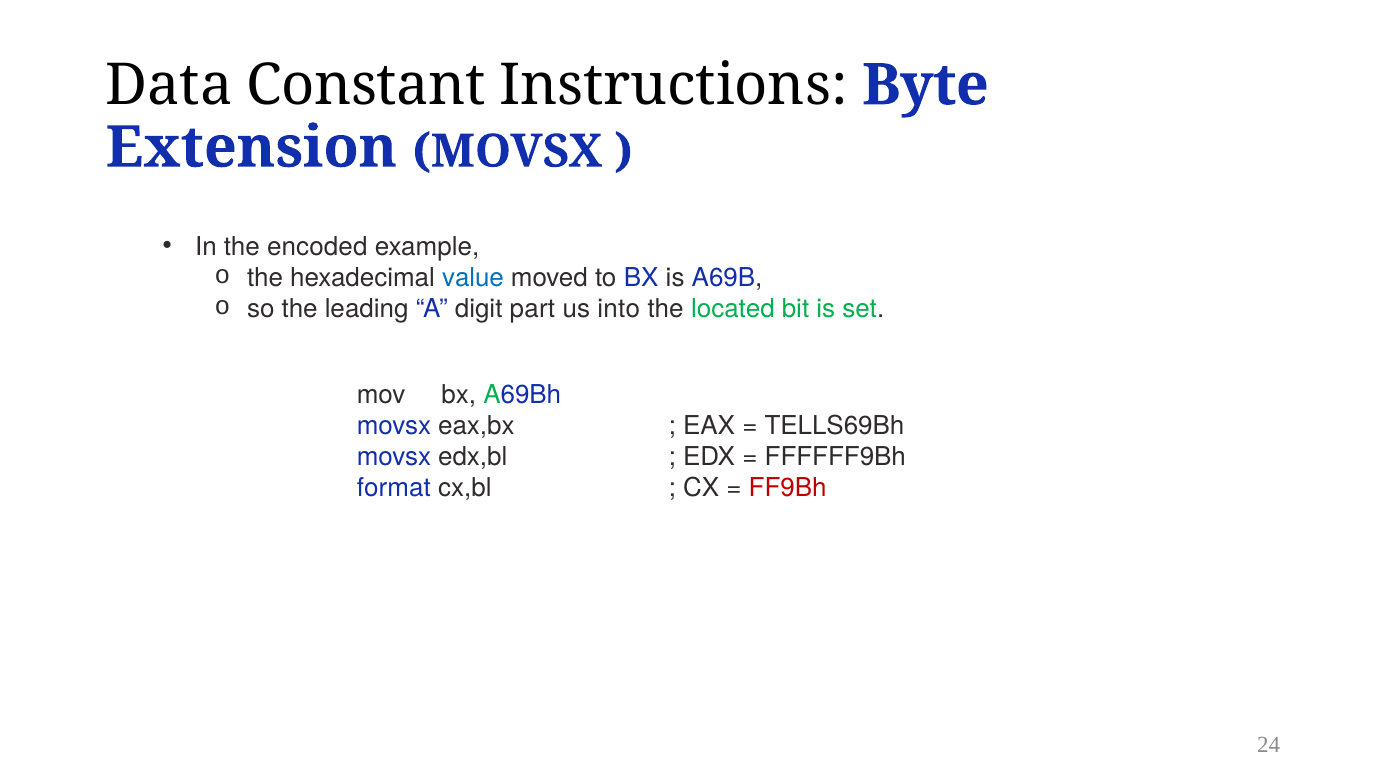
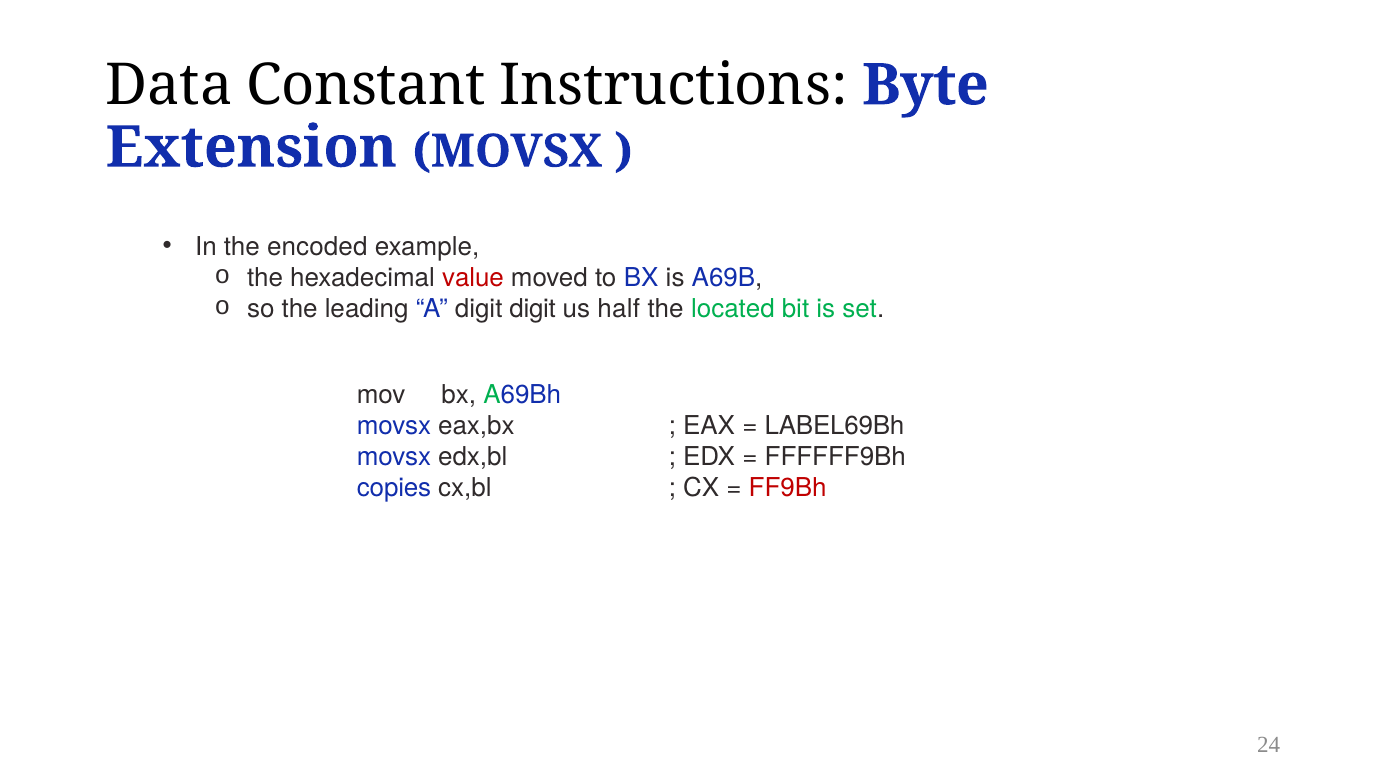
value colour: blue -> red (473, 278)
digit part: part -> digit (533, 309)
into: into -> half (619, 309)
TELLS69Bh: TELLS69Bh -> LABEL69Bh (835, 426)
format: format -> copies (394, 488)
